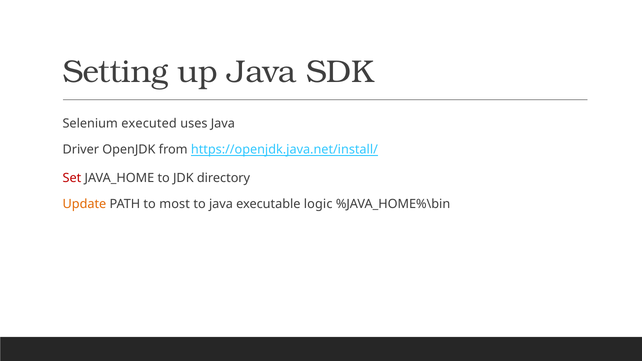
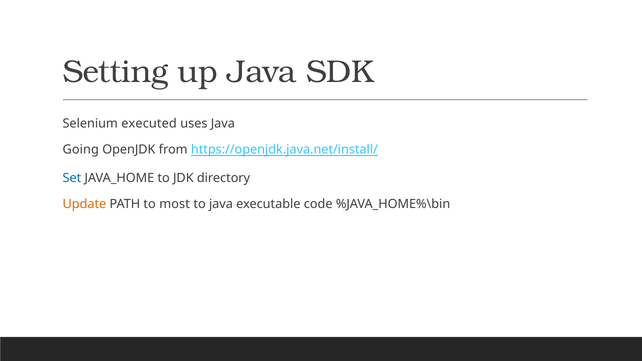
Driver: Driver -> Going (81, 150)
Set colour: red -> blue (72, 178)
logic: logic -> code (318, 204)
